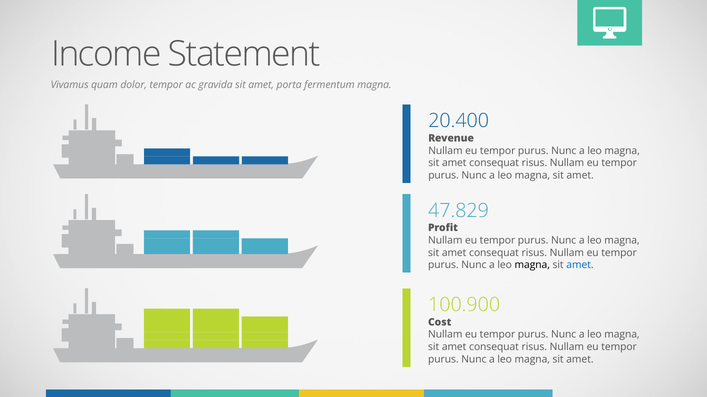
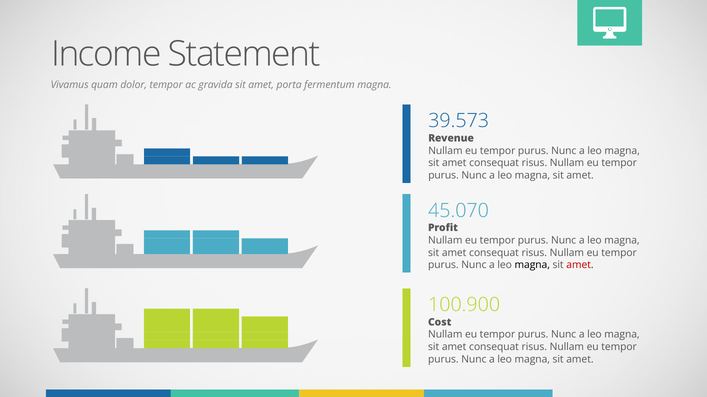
20.400: 20.400 -> 39.573 (459, 121)
47.829: 47.829 -> 45.070 (459, 211)
amet colour: blue -> red (580, 266)
